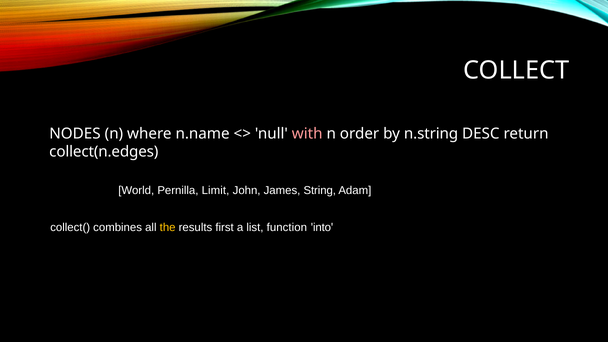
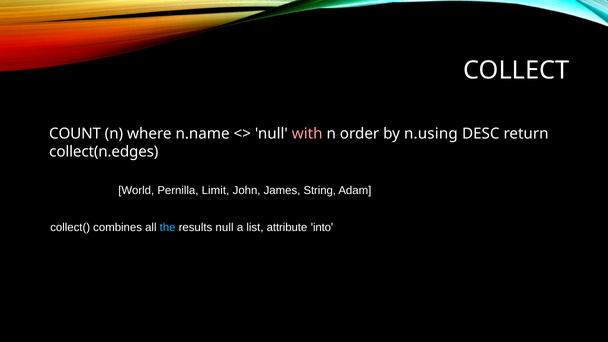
NODES: NODES -> COUNT (75, 134)
n.string: n.string -> n.using (431, 134)
the colour: yellow -> light blue (168, 228)
results first: first -> null (225, 228)
function: function -> attribute (287, 228)
